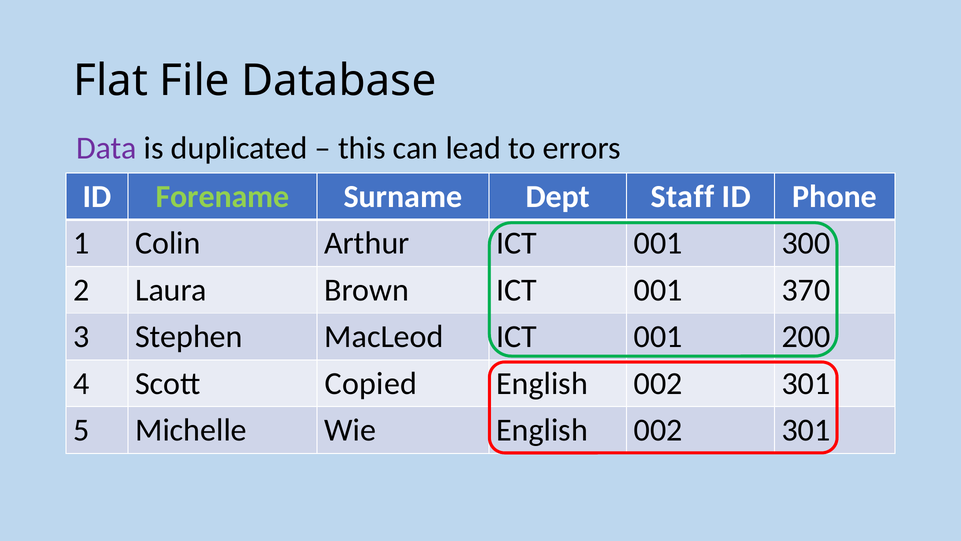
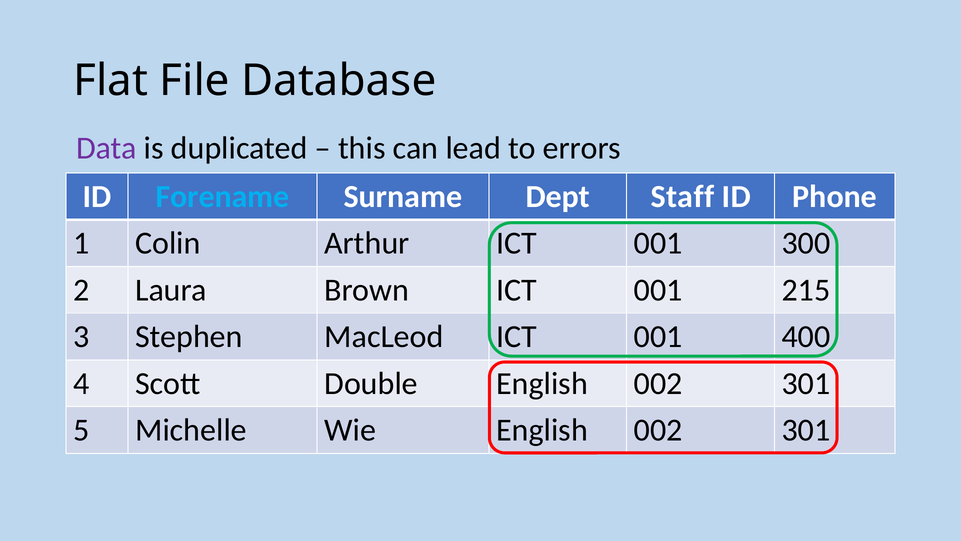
Forename colour: light green -> light blue (223, 196)
370: 370 -> 215 (806, 290)
200: 200 -> 400 (806, 336)
Copied: Copied -> Double (371, 383)
